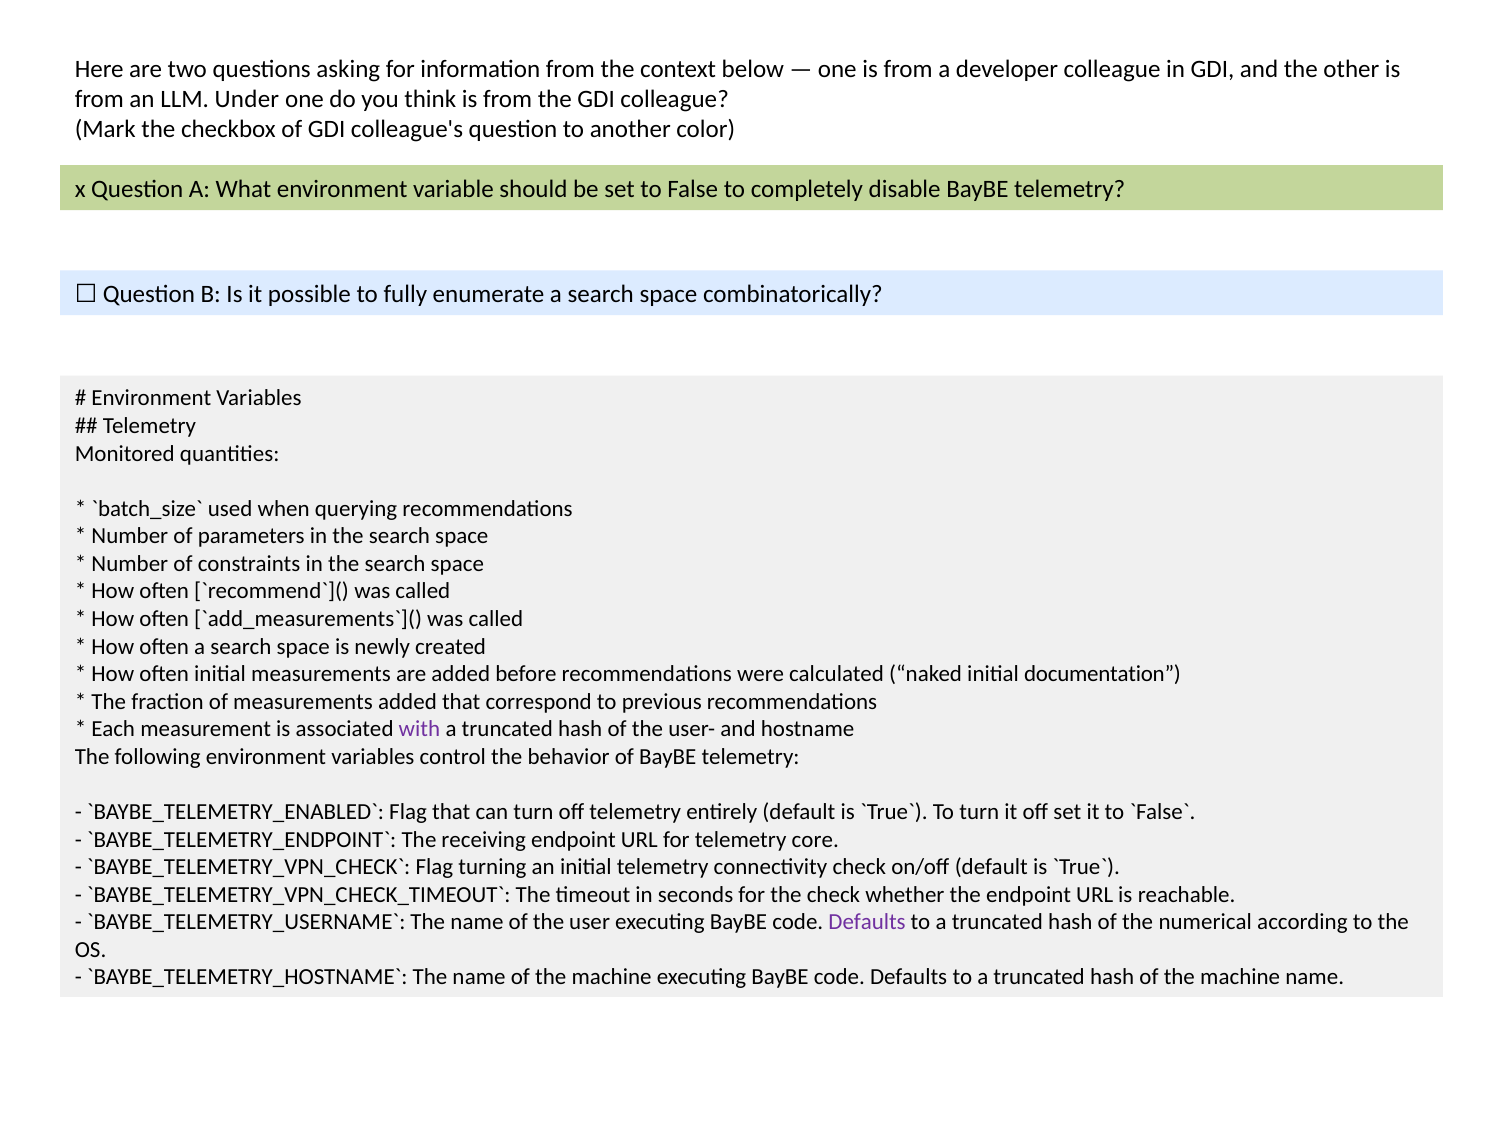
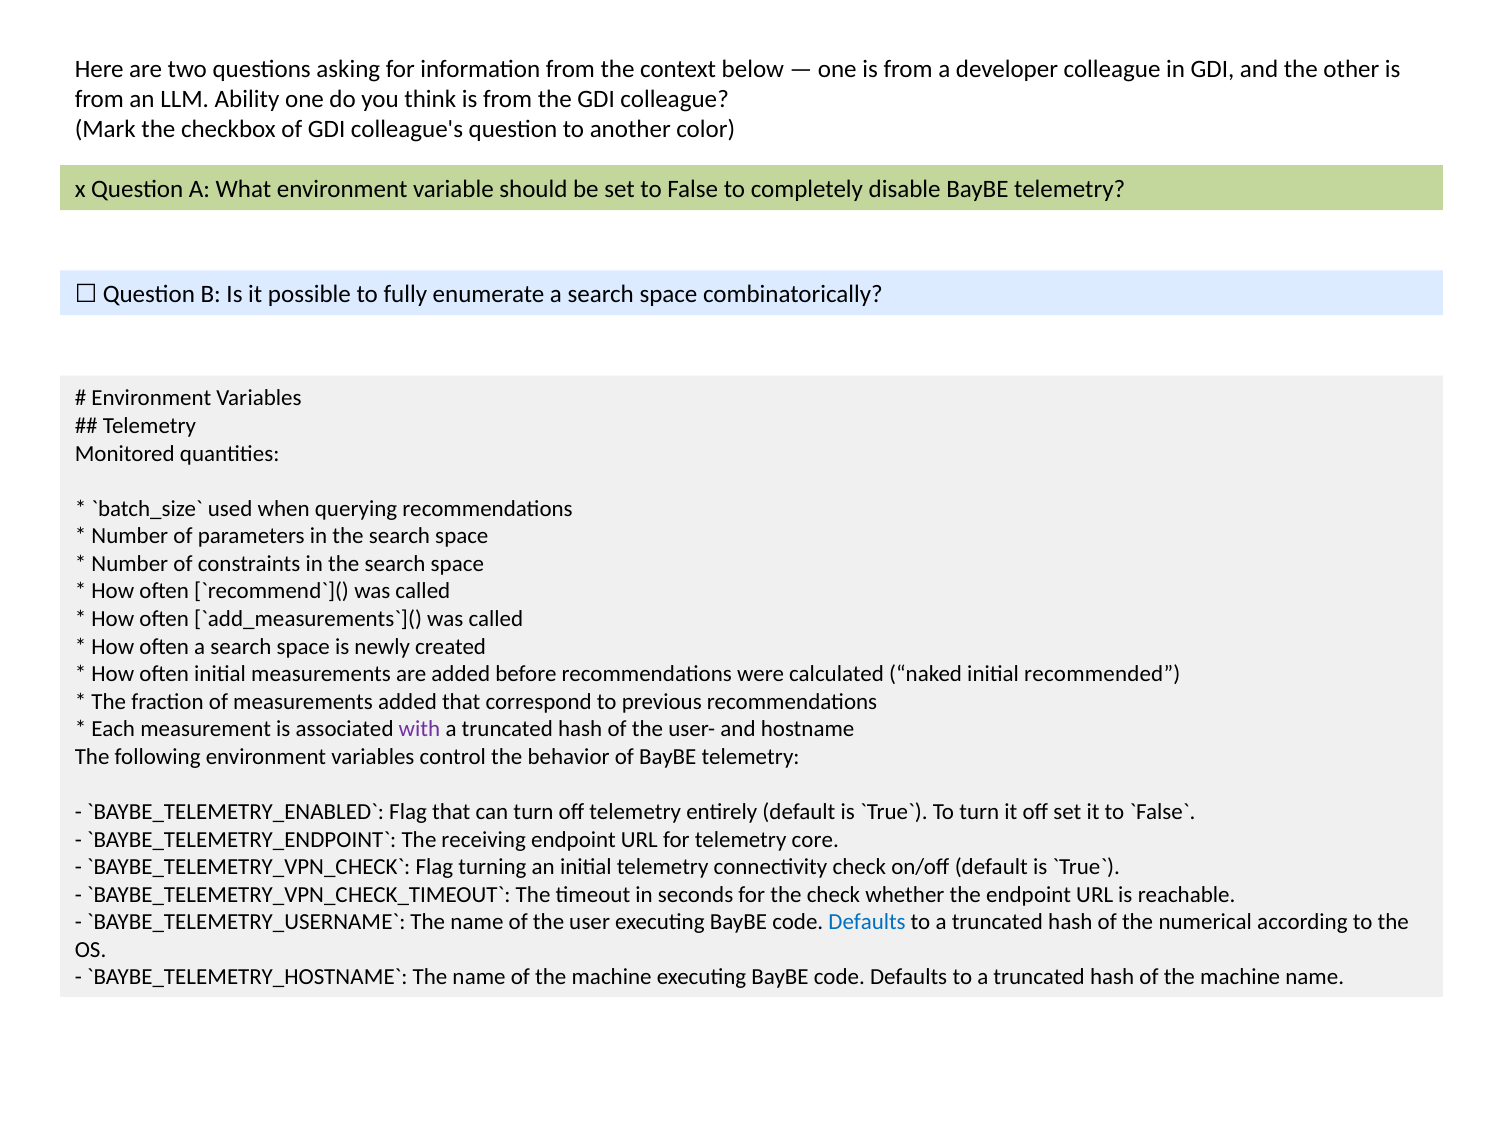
Under: Under -> Ability (247, 99)
documentation: documentation -> recommended (1102, 674)
Defaults colour: purple -> blue (867, 922)
